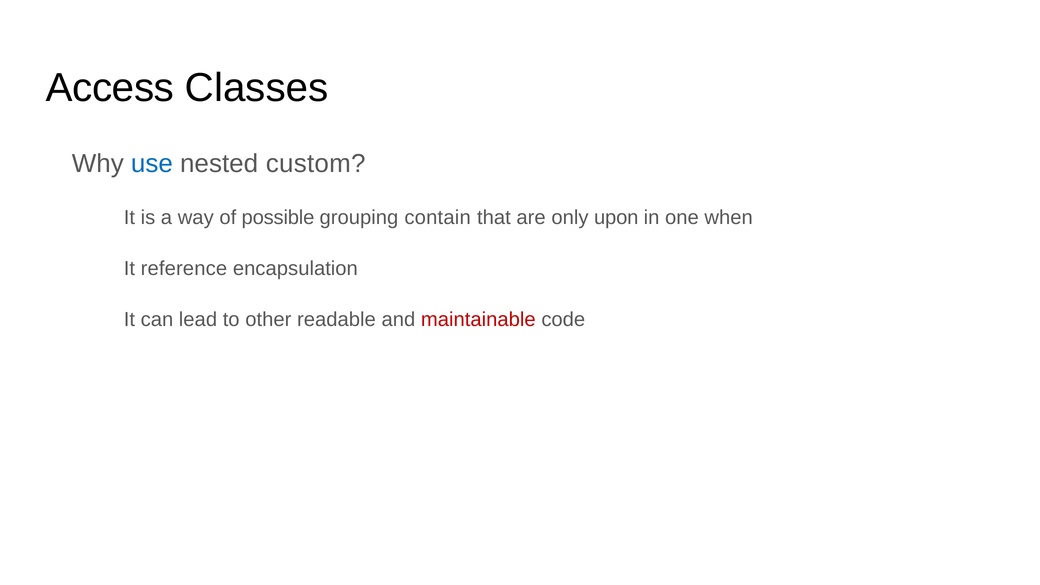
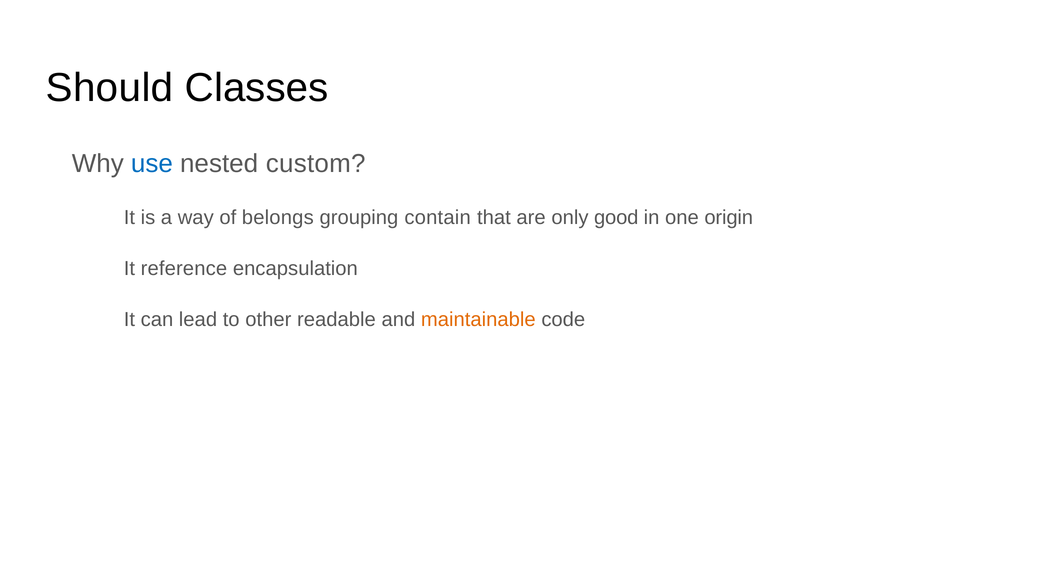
Access: Access -> Should (110, 88)
possible: possible -> belongs (278, 218)
upon: upon -> good (616, 218)
when: when -> origin (729, 218)
maintainable colour: red -> orange (478, 320)
